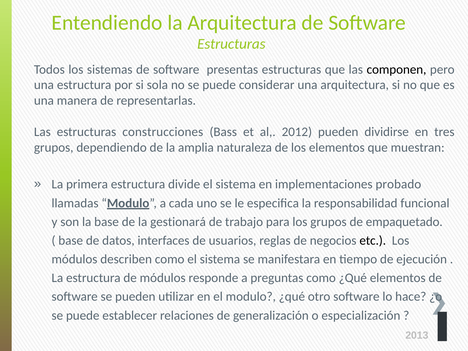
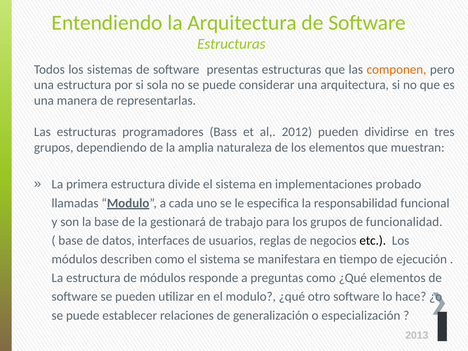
componen colour: black -> orange (397, 69)
construcciones: construcciones -> programadores (163, 132)
empaquetado: empaquetado -> funcionalidad (404, 222)
